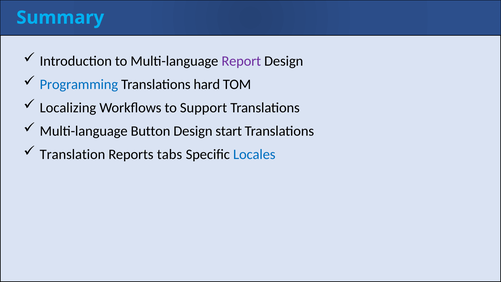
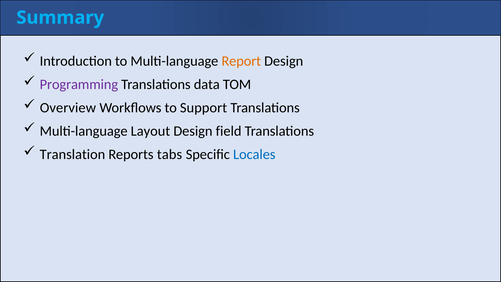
Report colour: purple -> orange (241, 61)
Programming colour: blue -> purple (79, 84)
hard: hard -> data (207, 84)
Localizing: Localizing -> Overview (68, 108)
Button: Button -> Layout (150, 131)
start: start -> field (229, 131)
